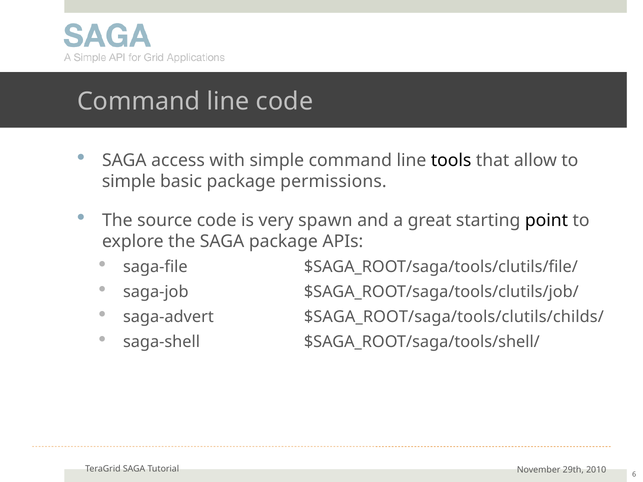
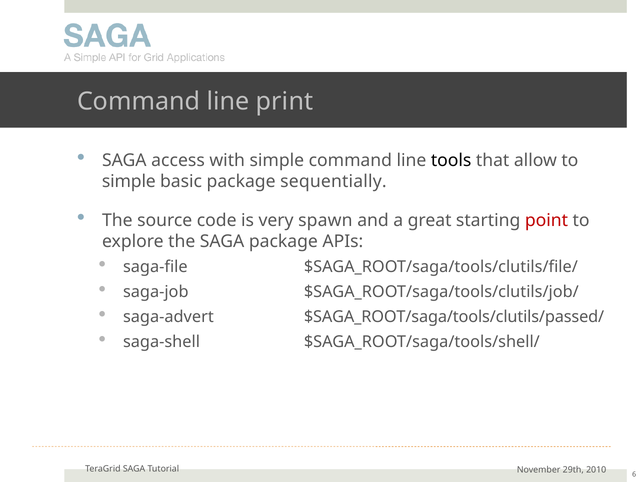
line code: code -> print (285, 102)
permissions: permissions -> sequentially (333, 181)
point colour: black -> red (546, 220)
$SAGA_ROOT/saga/tools/clutils/childs/: $SAGA_ROOT/saga/tools/clutils/childs/ -> $SAGA_ROOT/saga/tools/clutils/passed/ (454, 317)
